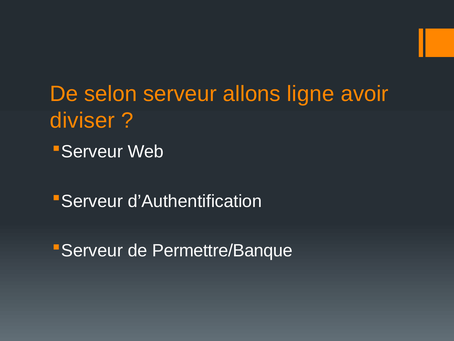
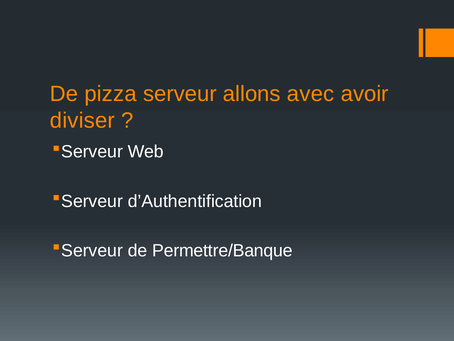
selon: selon -> pizza (111, 94)
ligne: ligne -> avec (311, 94)
